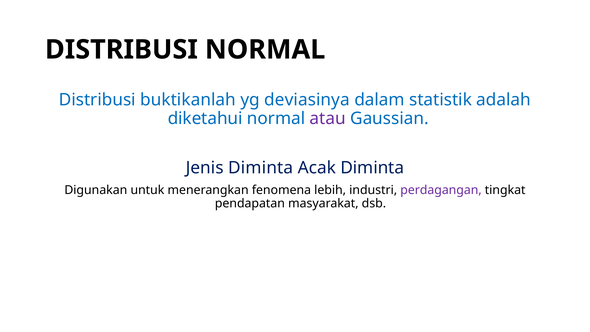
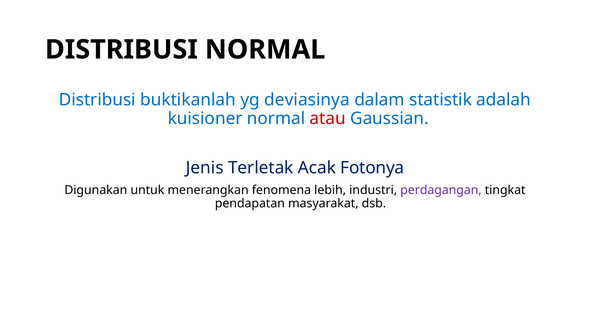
diketahui: diketahui -> kuisioner (205, 118)
atau colour: purple -> red (328, 118)
Jenis Diminta: Diminta -> Terletak (261, 168)
Acak Diminta: Diminta -> Fotonya (372, 168)
